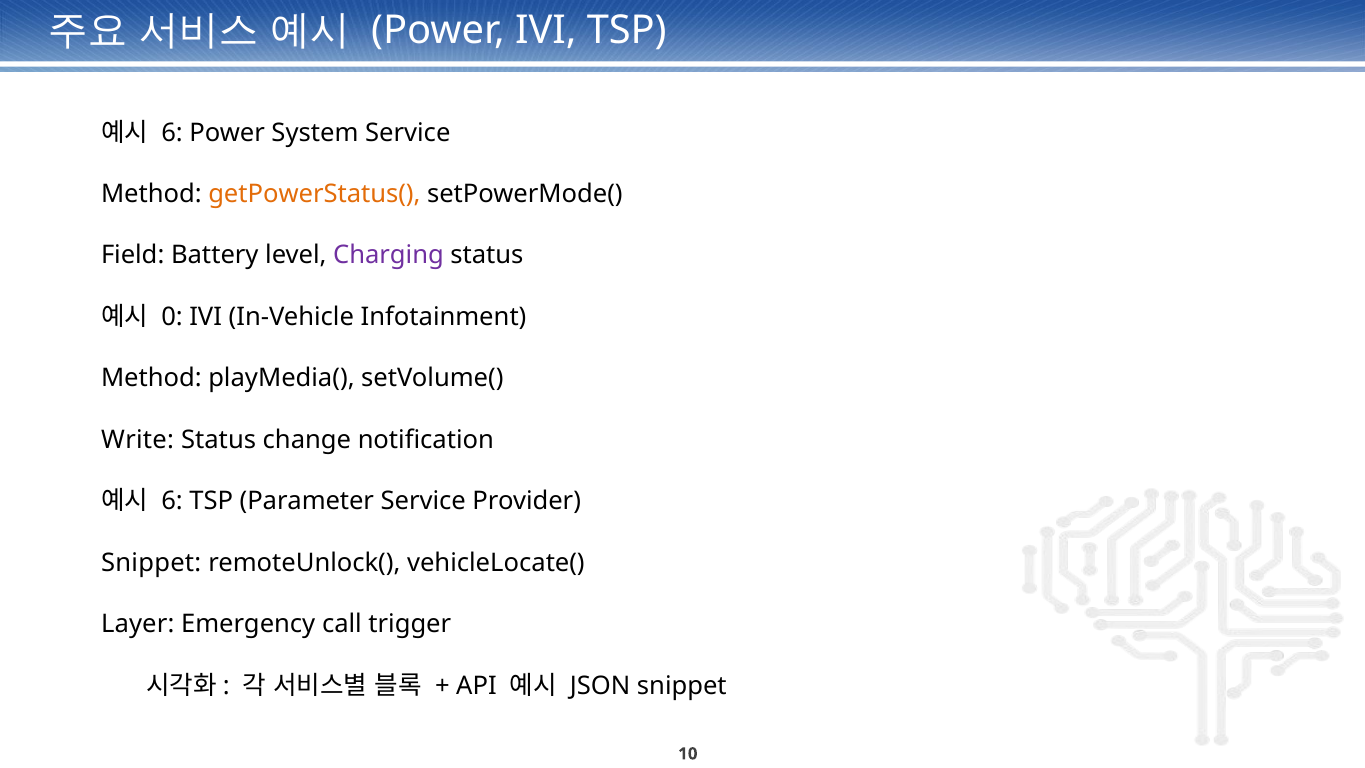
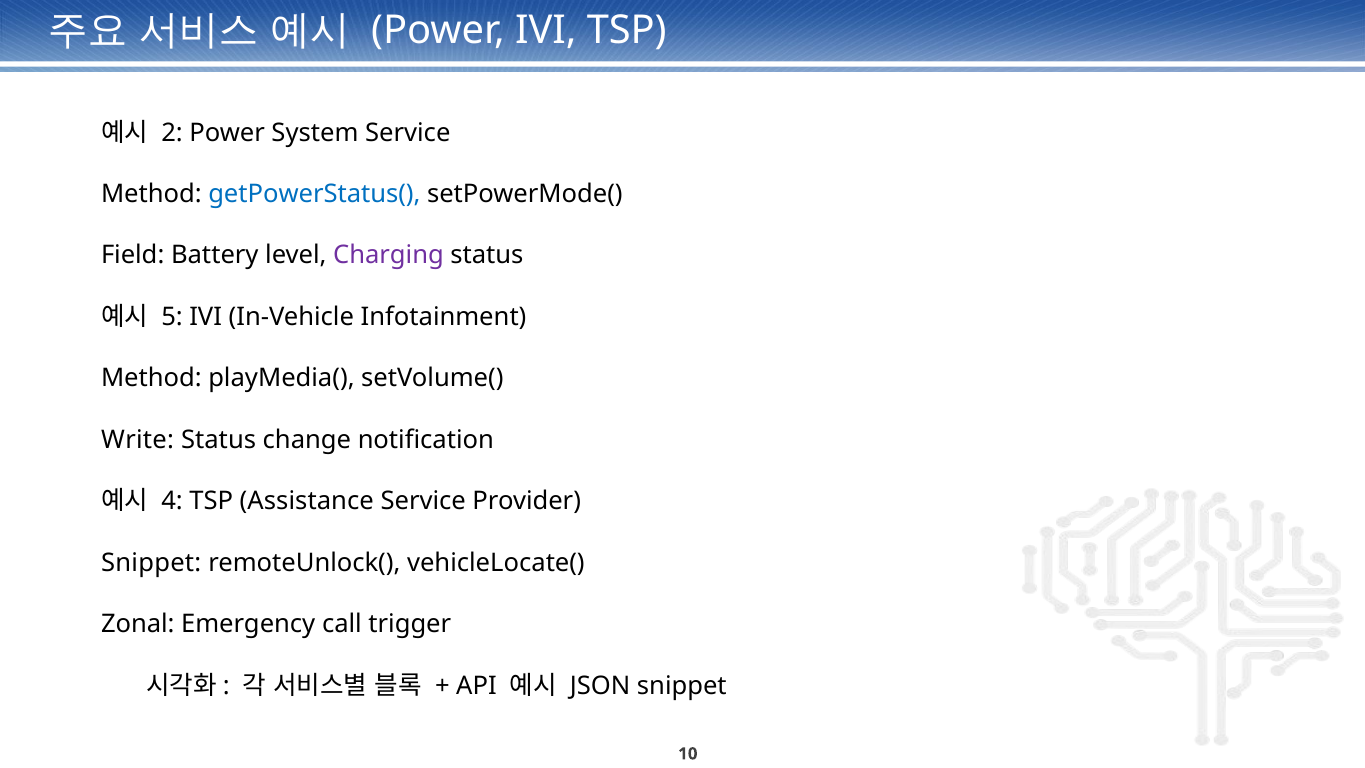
6: 6 -> 2 (172, 133)
getPowerStatus( colour: orange -> blue (314, 194)
0: 0 -> 5 (172, 317)
6: 6 -> 4 (172, 501)
Parameter: Parameter -> Assistance (307, 501)
Layer: Layer -> Zonal (138, 624)
